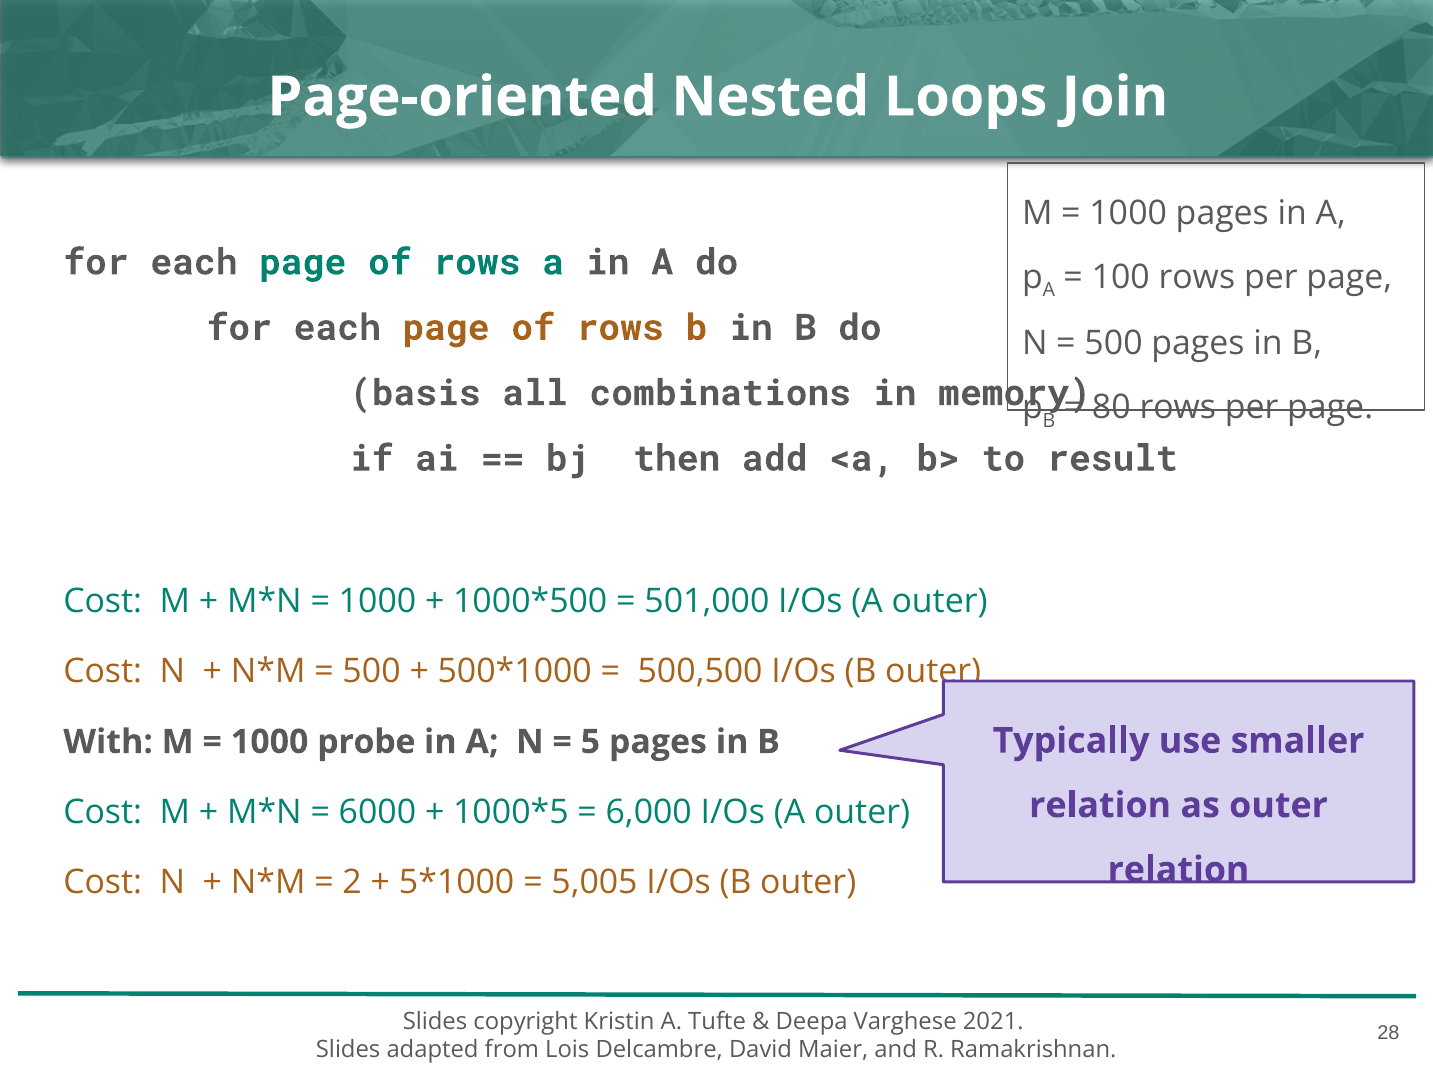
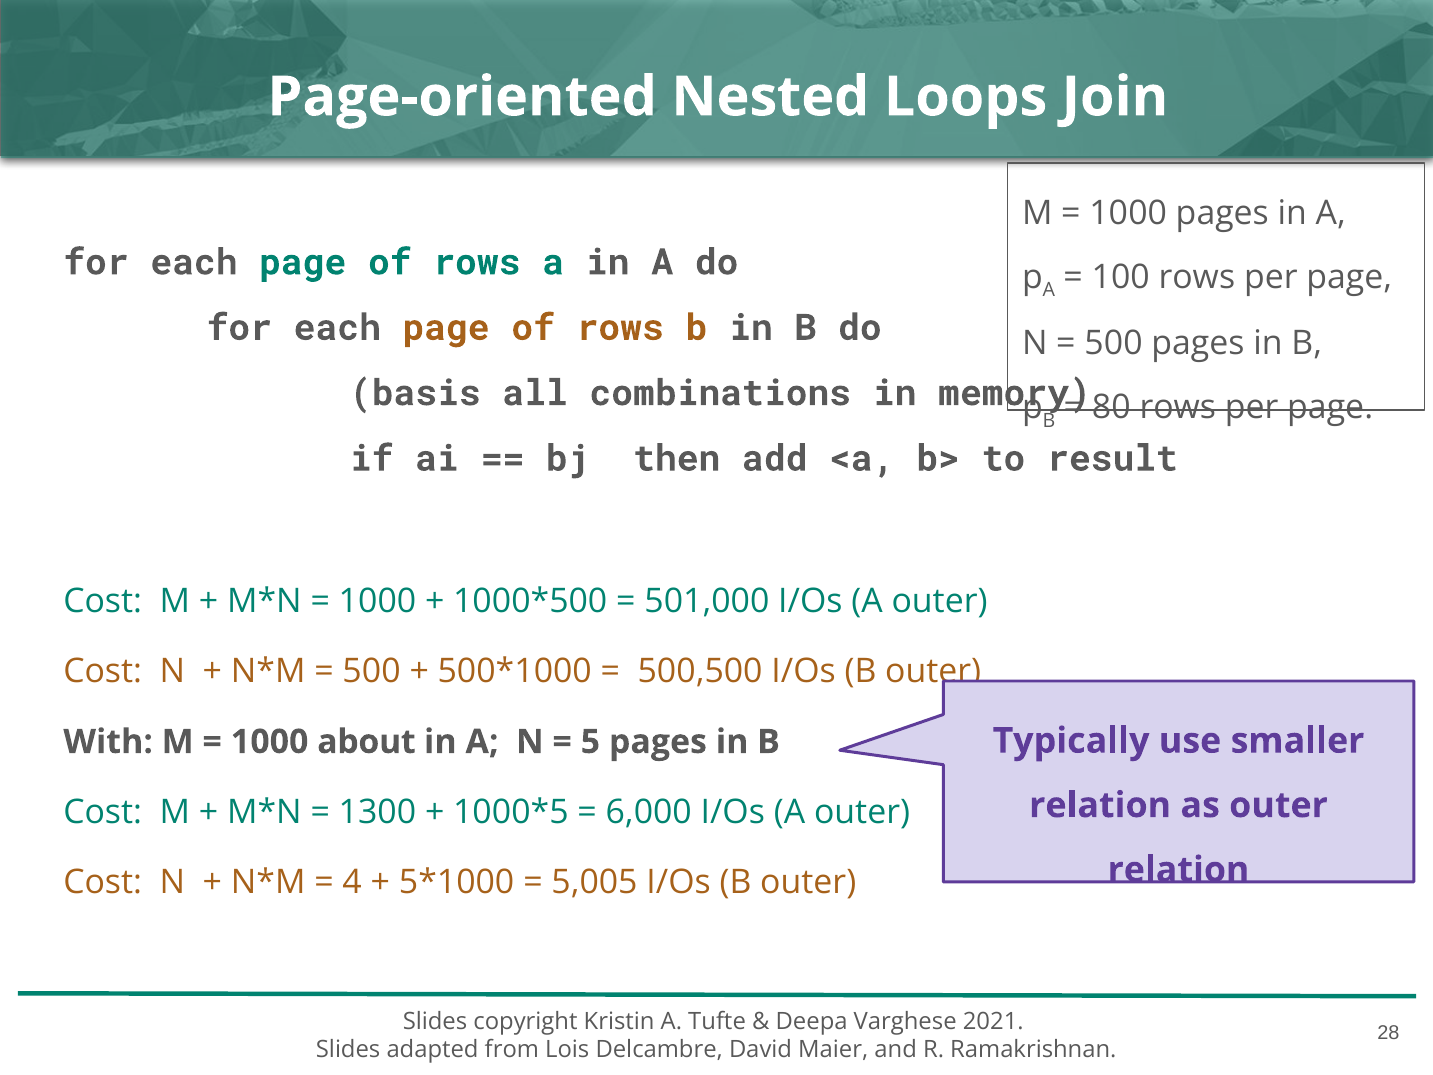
probe: probe -> about (366, 742)
6000: 6000 -> 1300 (377, 812)
2: 2 -> 4 (352, 883)
